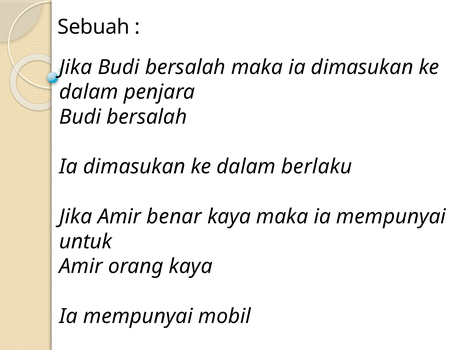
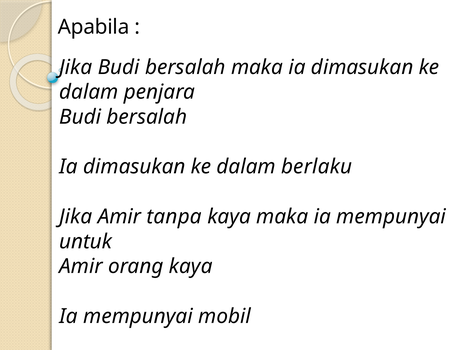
Sebuah: Sebuah -> Apabila (94, 27)
benar: benar -> tanpa (174, 217)
